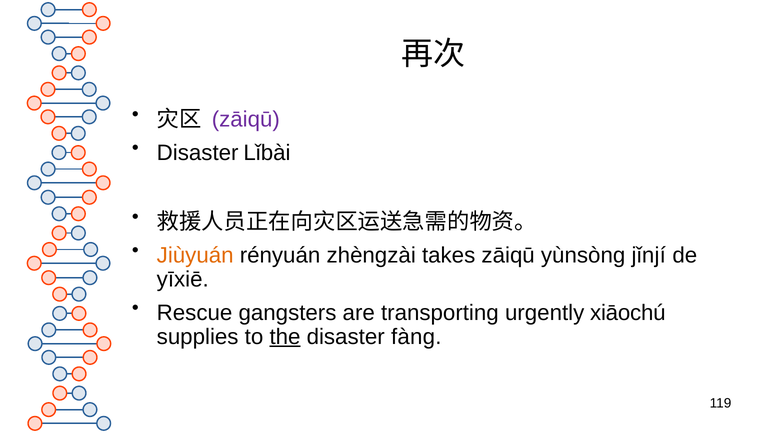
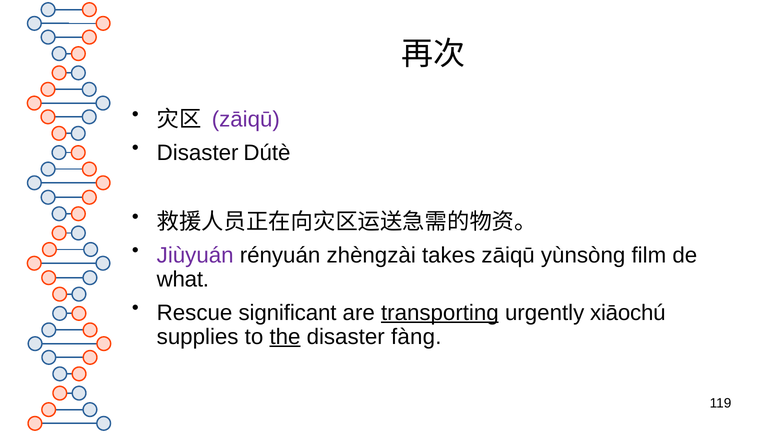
Lǐbài: Lǐbài -> Dútè (267, 153)
Jiùyuán colour: orange -> purple (195, 255)
jǐnjí: jǐnjí -> film (649, 255)
yīxiē: yīxiē -> what (183, 280)
gangsters: gangsters -> significant (288, 313)
transporting underline: none -> present (440, 313)
